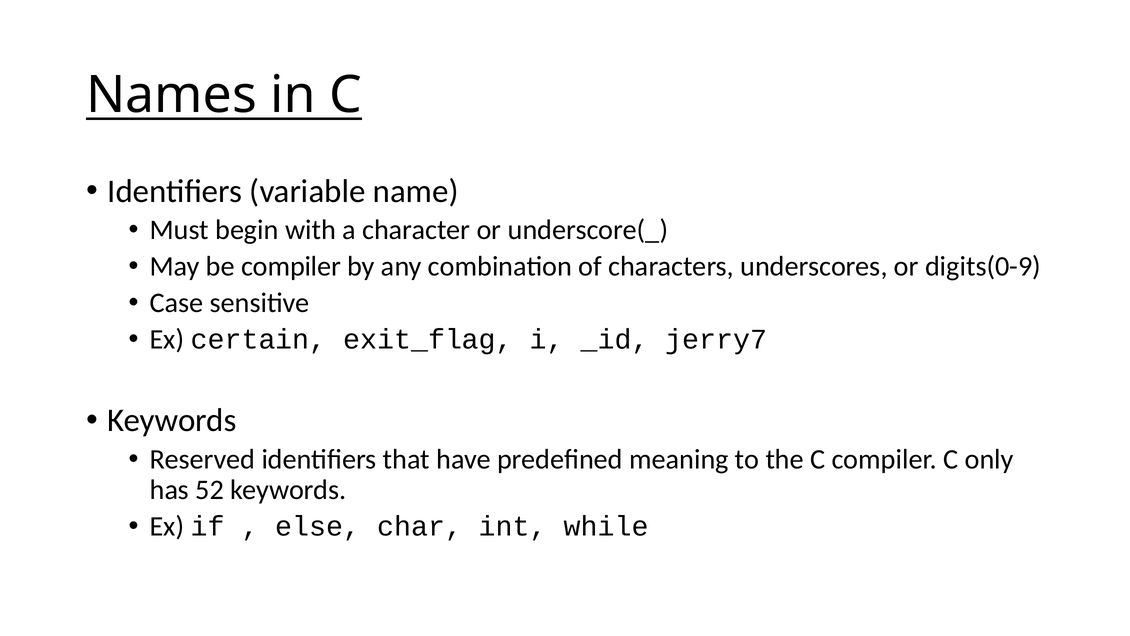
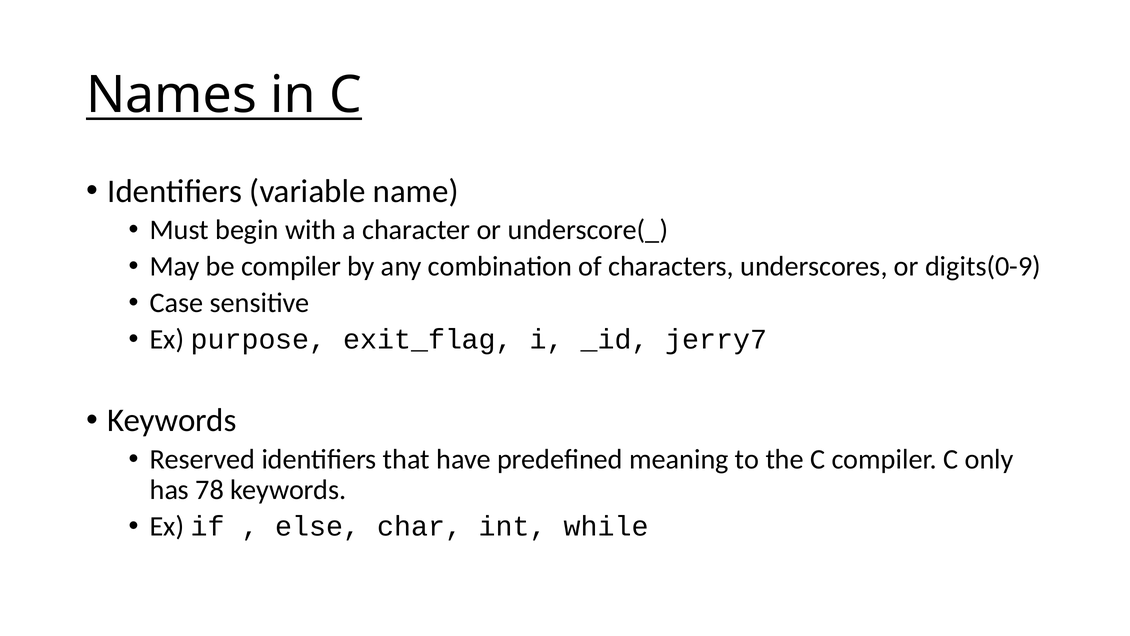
certain: certain -> purpose (259, 339)
52: 52 -> 78 (210, 490)
